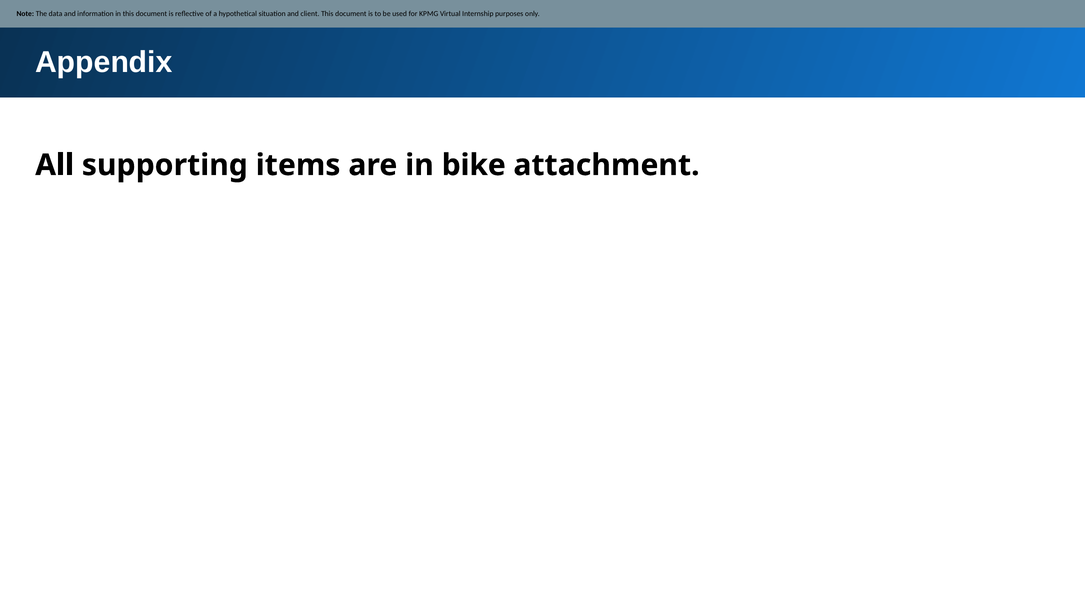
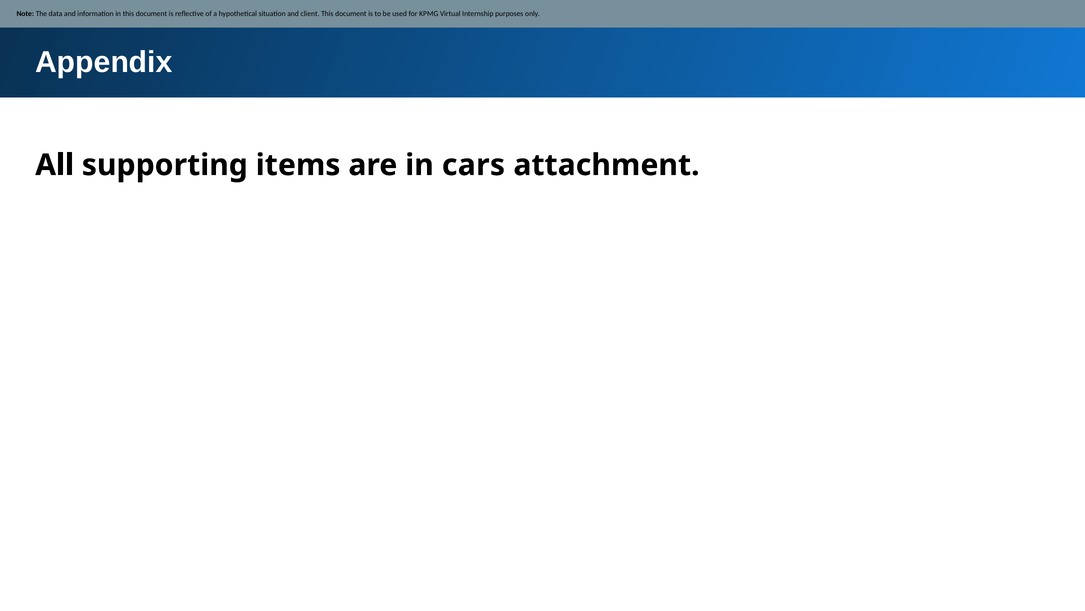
bike: bike -> cars (473, 165)
